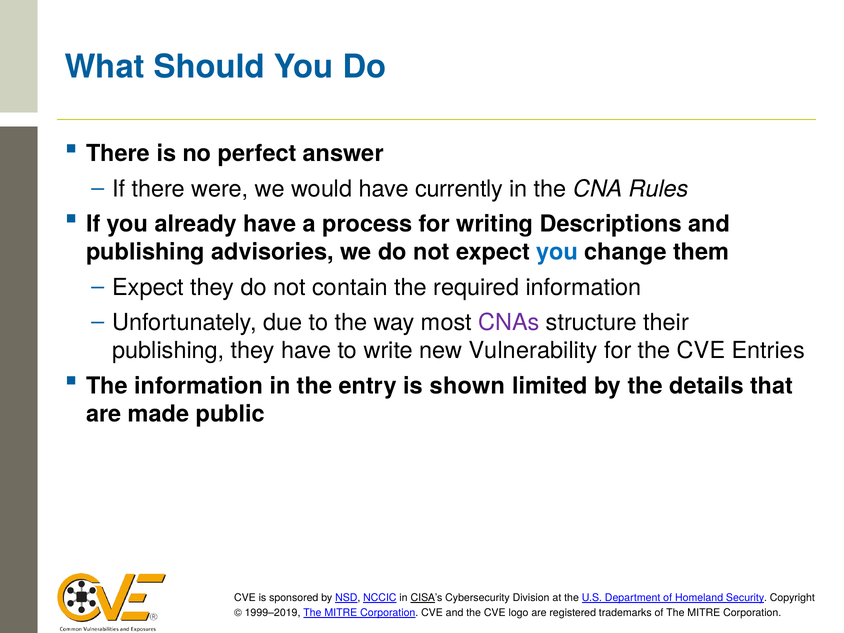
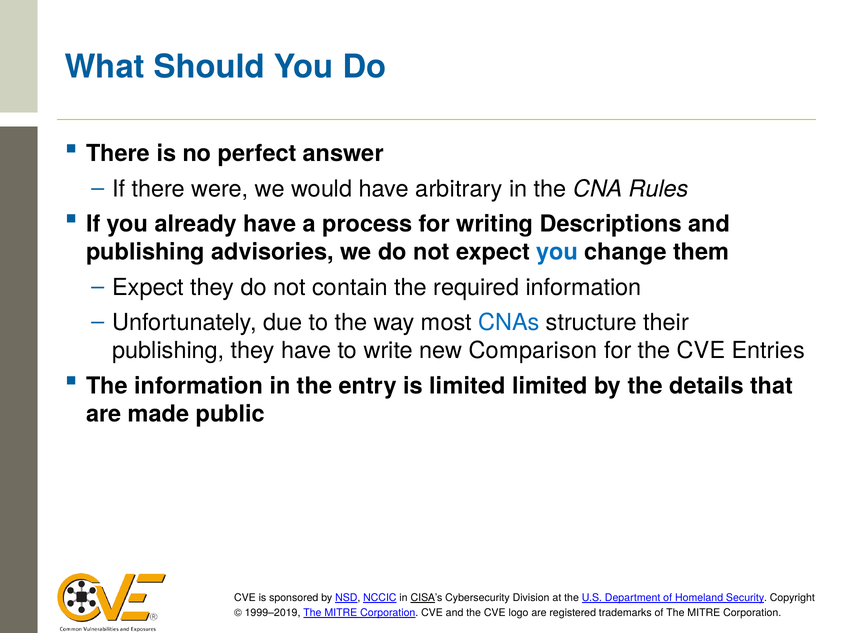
currently: currently -> arbitrary (459, 189)
CNAs colour: purple -> blue (509, 322)
Vulnerability: Vulnerability -> Comparison (533, 351)
is shown: shown -> limited (467, 386)
